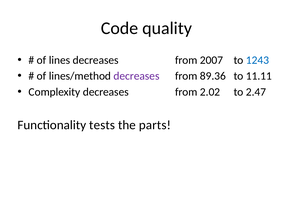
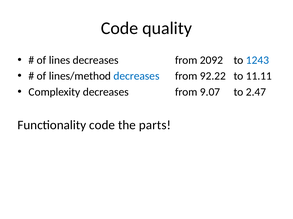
2007: 2007 -> 2092 (212, 60)
decreases colour: purple -> blue (137, 76)
89.36: 89.36 -> 92.22 (213, 76)
2.02: 2.02 -> 9.07 (210, 92)
Functionality tests: tests -> code (102, 126)
